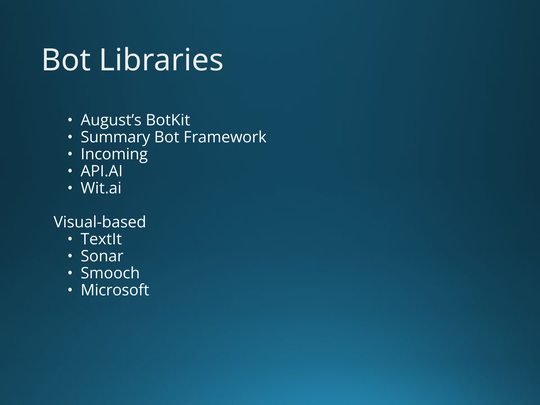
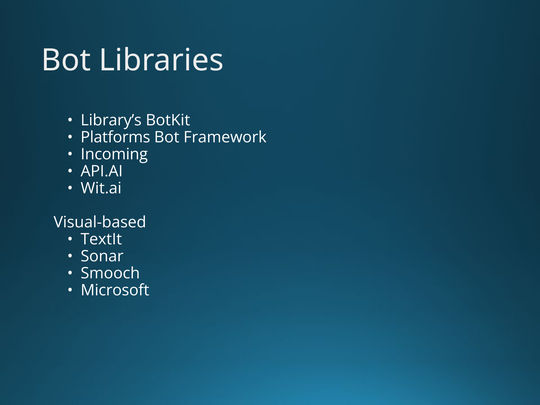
August’s: August’s -> Library’s (111, 120)
Summary: Summary -> Platforms (115, 137)
